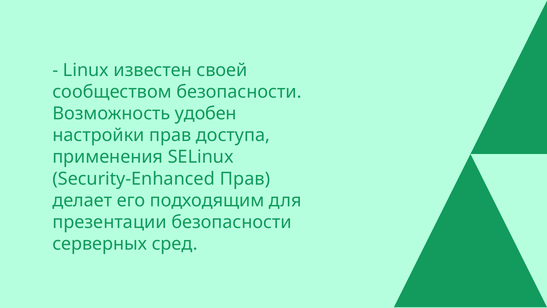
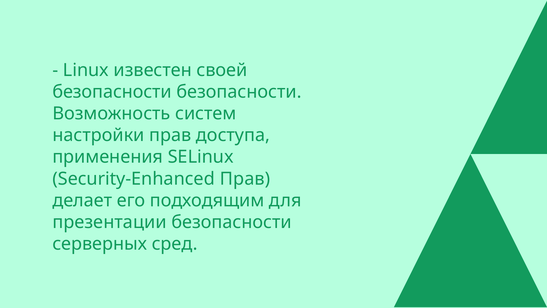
сообществом: сообществом -> безопасности (112, 92)
удобен: удобен -> систем (206, 114)
